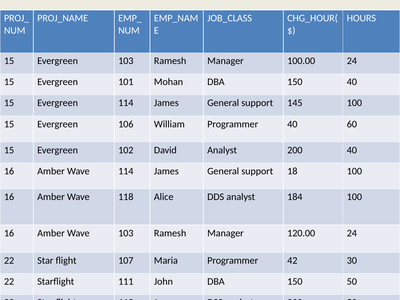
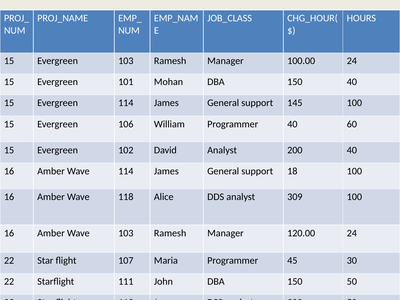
184: 184 -> 309 (295, 197)
42: 42 -> 45 (292, 261)
